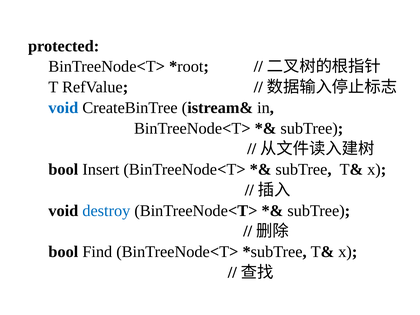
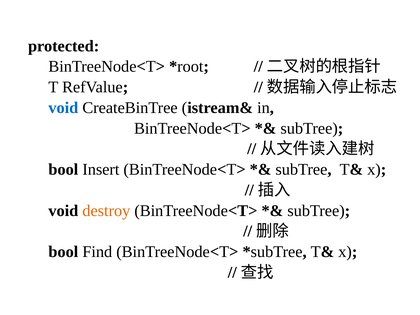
destroy colour: blue -> orange (106, 211)
